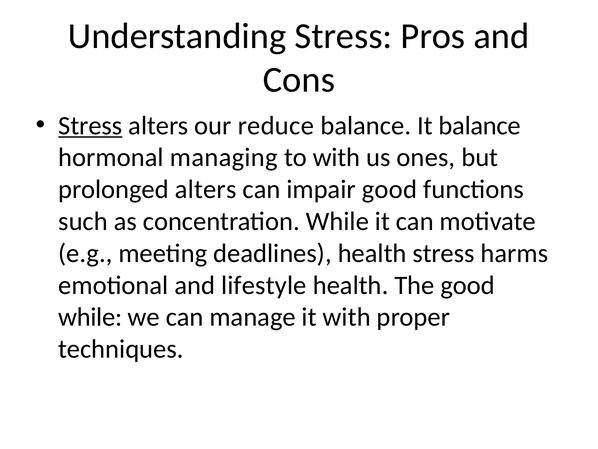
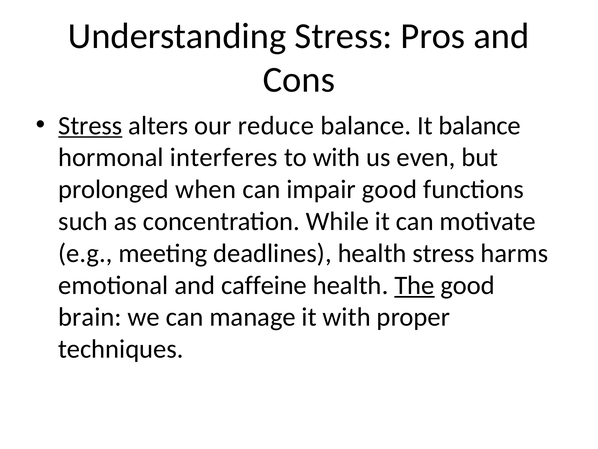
managing: managing -> interferes (224, 157)
ones: ones -> even (426, 157)
prolonged alters: alters -> when (206, 189)
lifestyle: lifestyle -> caffeine (264, 285)
The underline: none -> present (414, 285)
while: while -> brain (90, 317)
